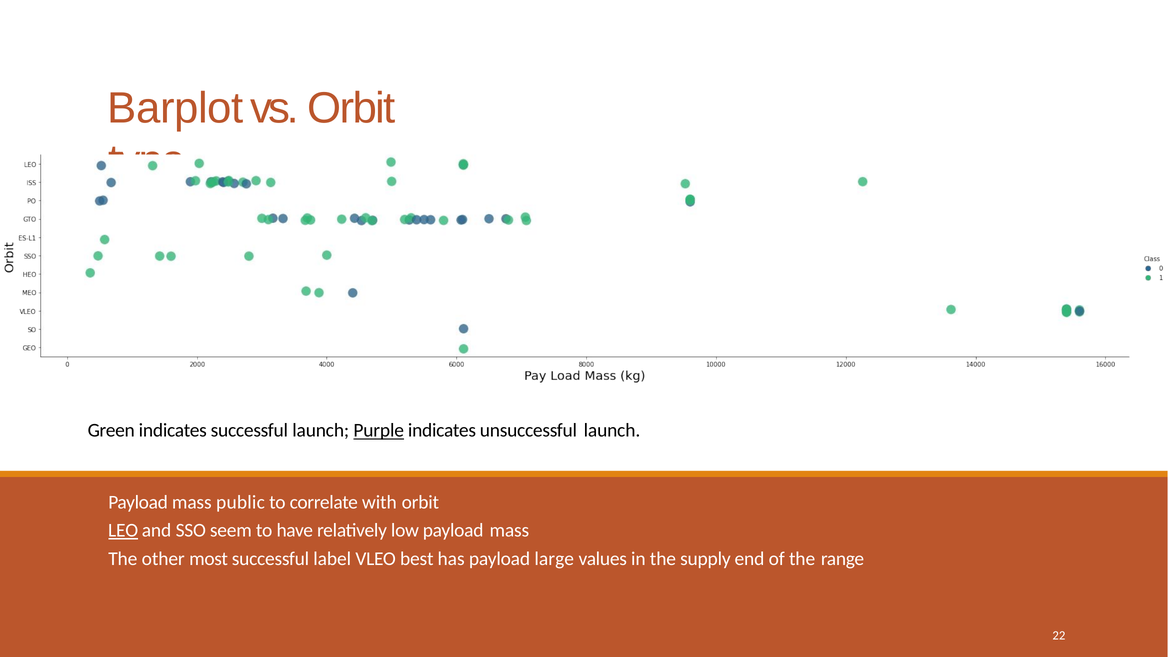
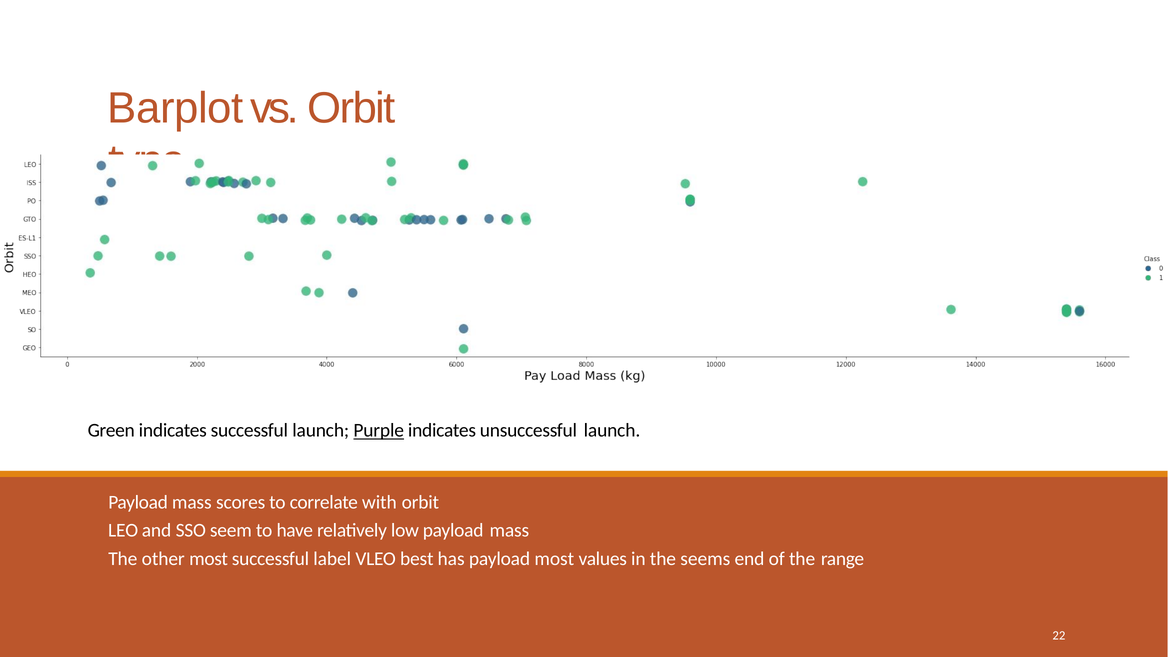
public: public -> scores (241, 502)
LEO underline: present -> none (123, 530)
payload large: large -> most (554, 559)
supply: supply -> seems (705, 559)
